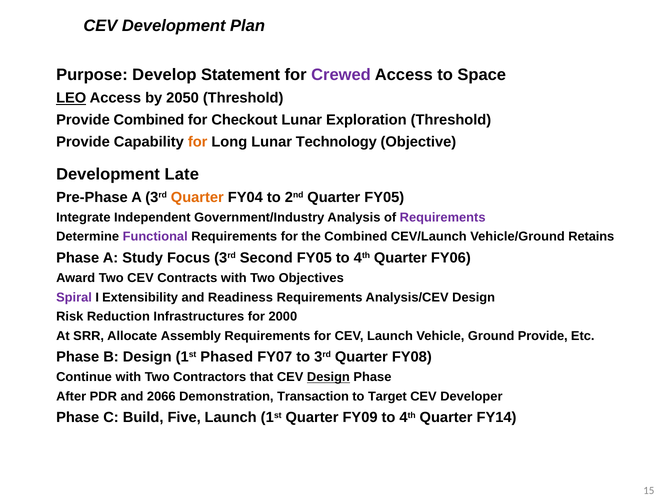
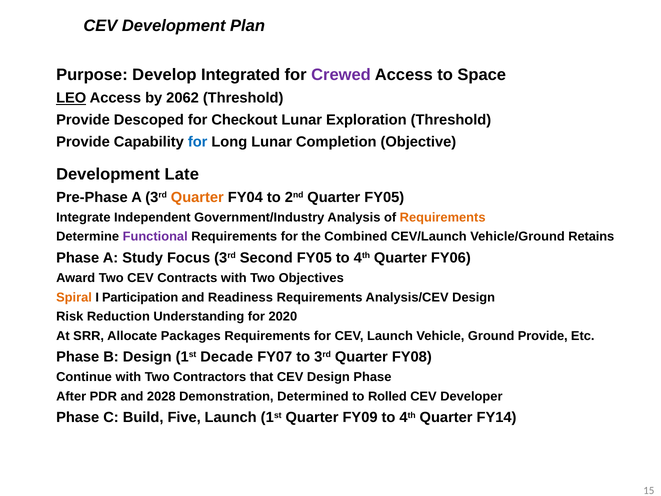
Statement: Statement -> Integrated (241, 75)
2050: 2050 -> 2062 (183, 98)
Provide Combined: Combined -> Descoped (149, 120)
for colour: orange -> blue (198, 142)
Technology: Technology -> Completion (336, 142)
Requirements colour: purple -> orange (443, 217)
Spiral colour: purple -> orange (74, 297)
Extensibility: Extensibility -> Participation (140, 297)
Infrastructures: Infrastructures -> Understanding (199, 316)
2000: 2000 -> 2020 (283, 316)
Assembly: Assembly -> Packages (191, 336)
Phased: Phased -> Decade (227, 357)
Design underline: present -> none (328, 377)
2066: 2066 -> 2028 (161, 396)
Transaction: Transaction -> Determined (313, 396)
Target: Target -> Rolled (387, 396)
